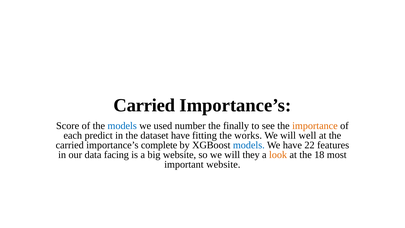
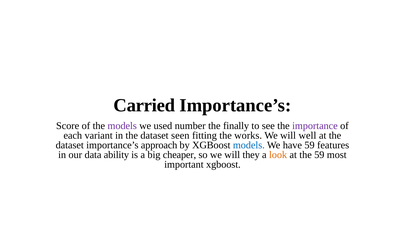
models colour: blue -> purple (122, 126)
importance colour: orange -> purple (315, 126)
predict: predict -> variant (99, 135)
dataset have: have -> seen (180, 135)
carried: carried -> dataset (70, 145)
complete: complete -> approach (159, 145)
have 22: 22 -> 59 (310, 145)
facing: facing -> ability (116, 155)
big website: website -> cheaper (180, 155)
the 18: 18 -> 59 (319, 155)
important website: website -> xgboost (223, 165)
